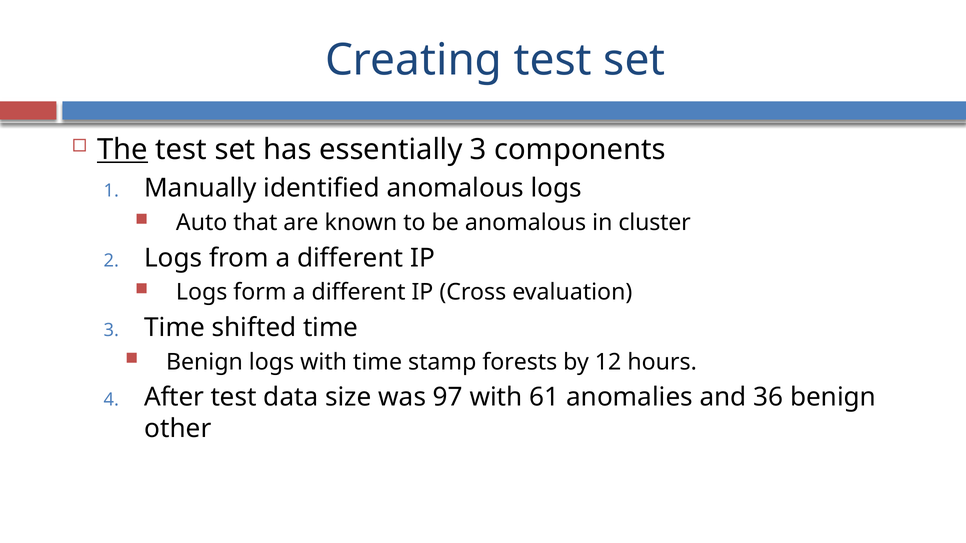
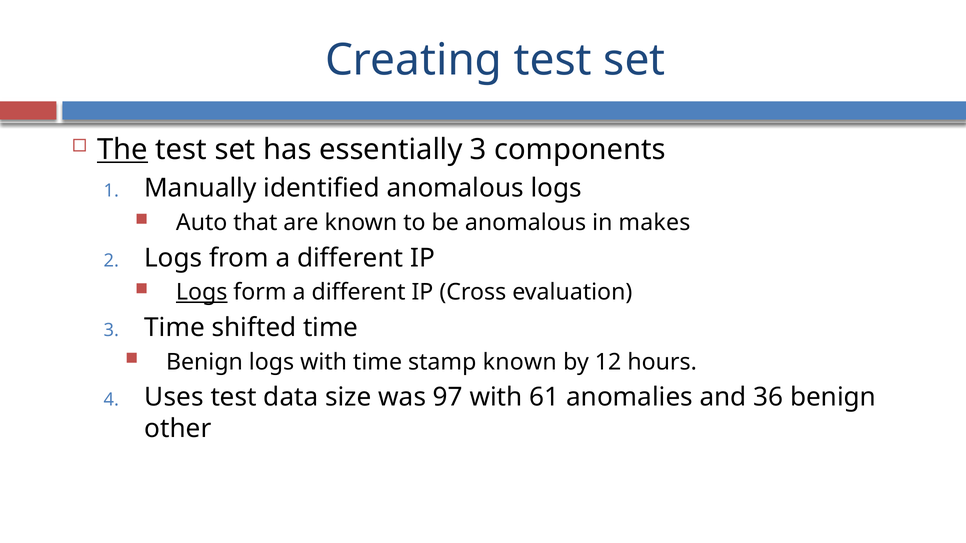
cluster: cluster -> makes (654, 223)
Logs underline: none -> present (202, 292)
stamp forests: forests -> known (520, 362)
After: After -> Uses (174, 397)
